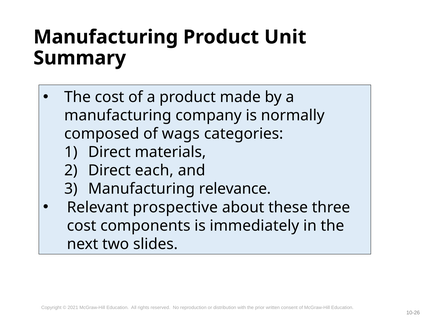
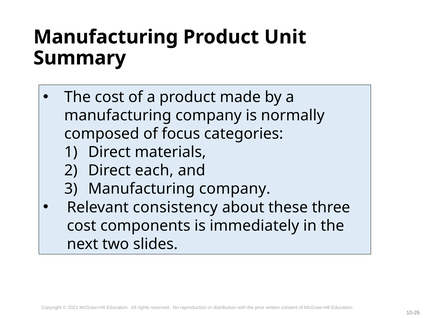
wags: wags -> focus (181, 134)
relevance: relevance -> company (235, 189)
prospective: prospective -> consistency (175, 207)
